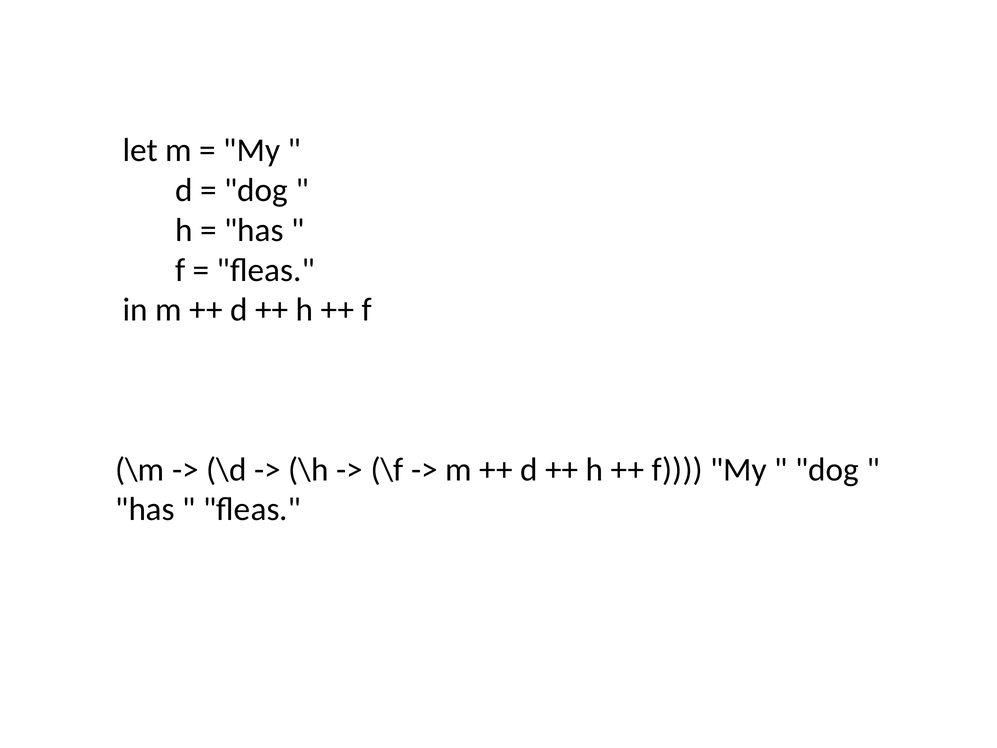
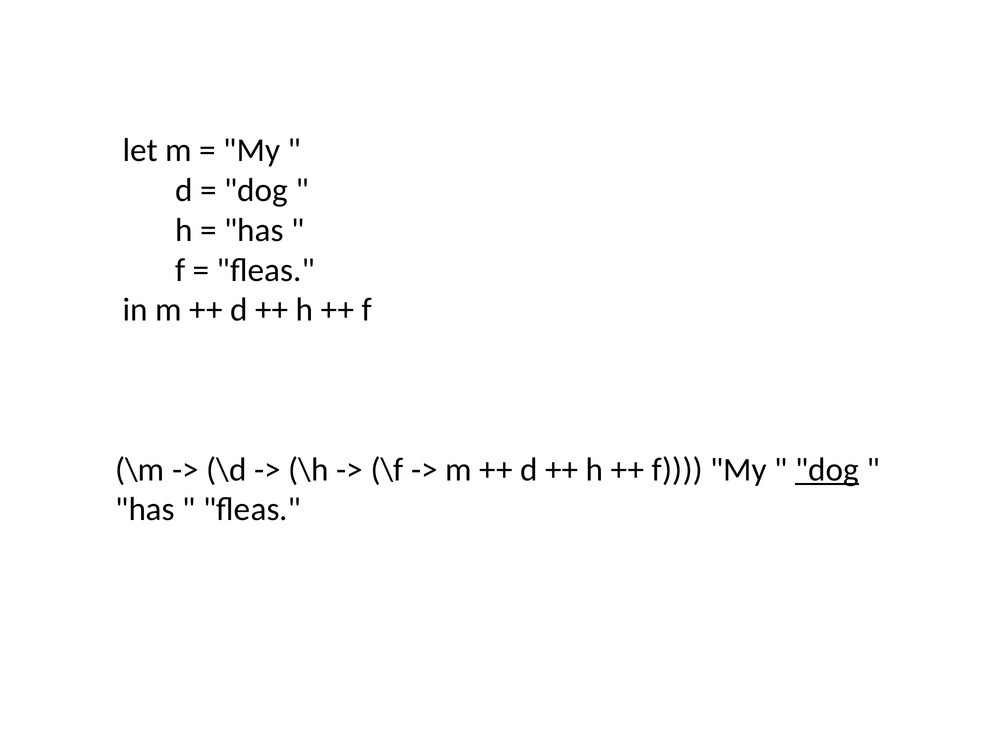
dog underline: none -> present (827, 469)
